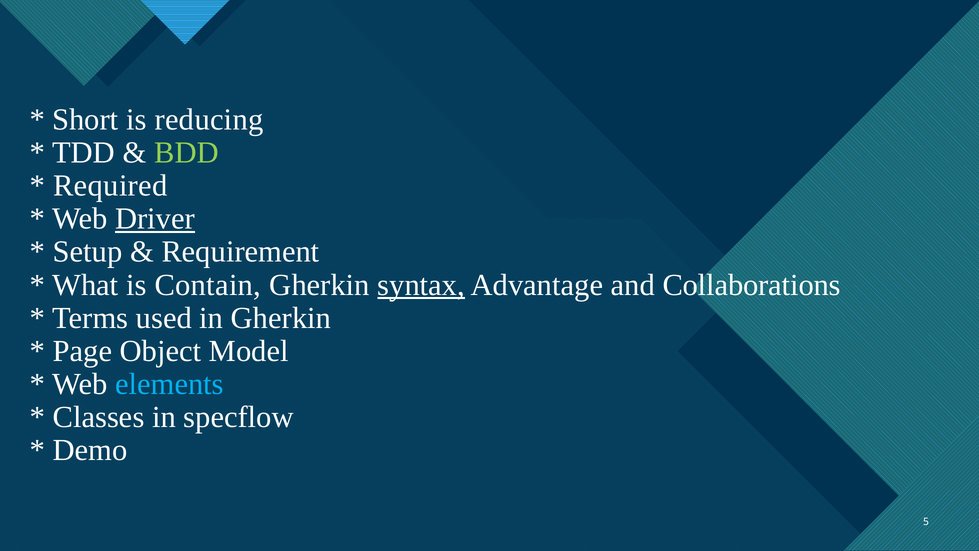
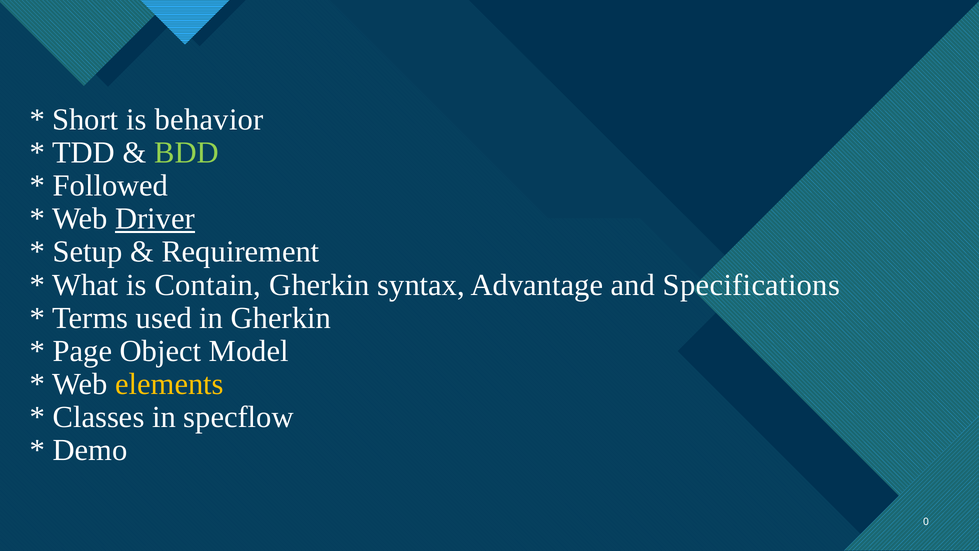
reducing: reducing -> behavior (209, 120)
Required: Required -> Followed (111, 186)
syntax underline: present -> none (421, 285)
Collaborations: Collaborations -> Specifications (751, 285)
elements colour: light blue -> yellow (169, 384)
5: 5 -> 0 (926, 522)
